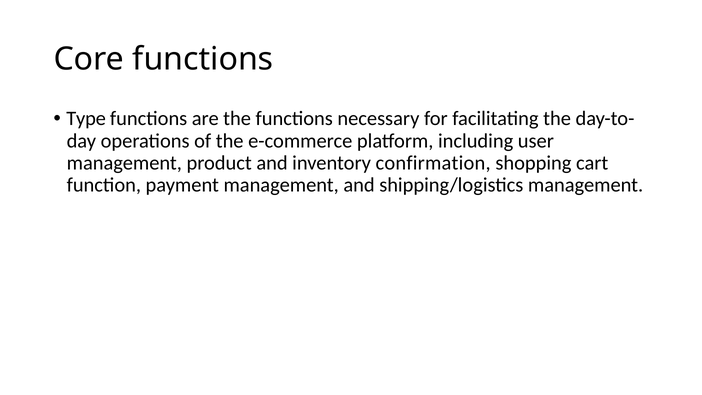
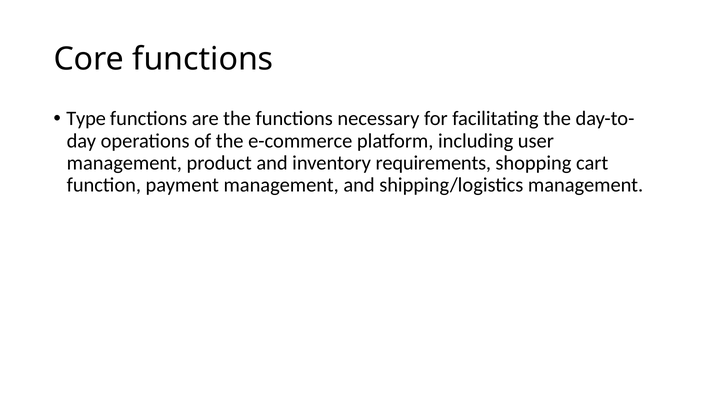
confirmation: confirmation -> requirements (433, 163)
